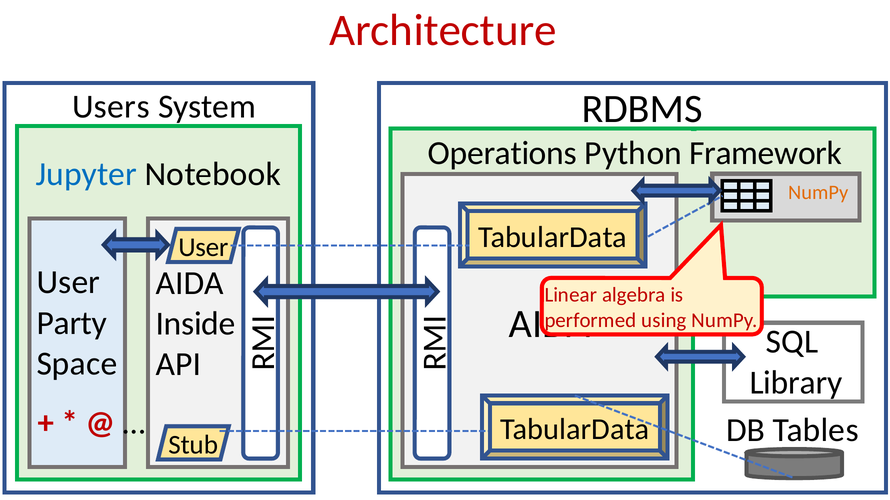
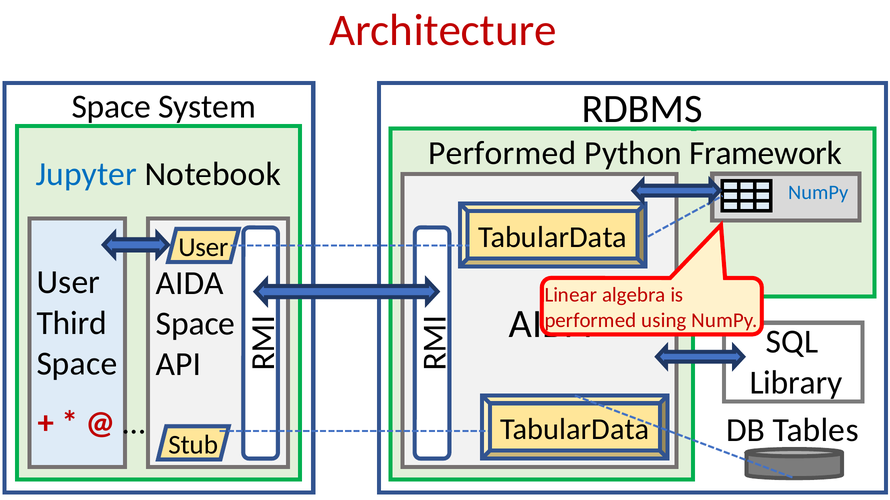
Users: Users -> Space (111, 107)
Operations: Operations -> Performed (502, 153)
NumPy colour: orange -> blue (818, 193)
Party: Party -> Third (72, 323)
Inside: Inside -> Space (196, 324)
